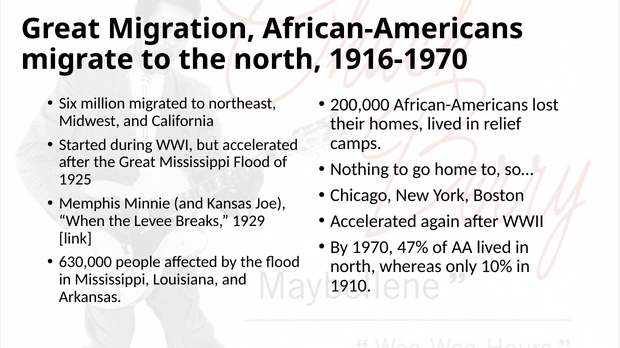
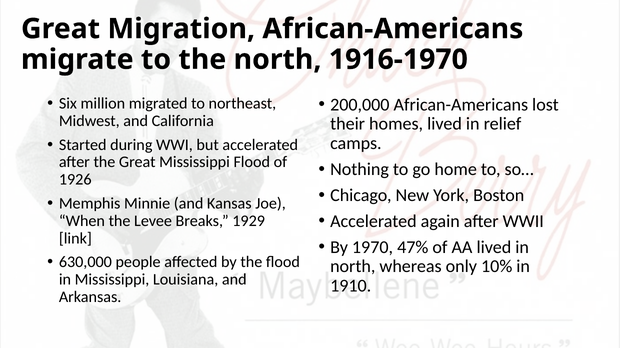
1925: 1925 -> 1926 (75, 180)
